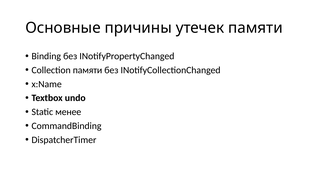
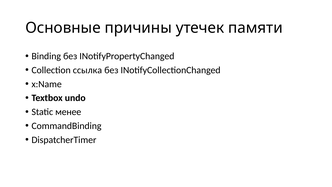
Collection памяти: памяти -> ссылка (87, 70)
